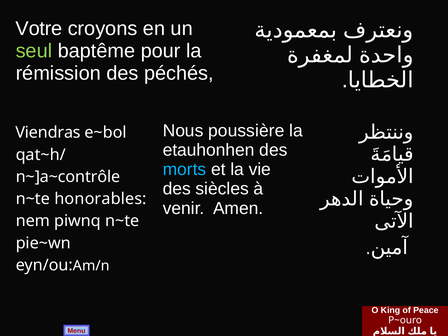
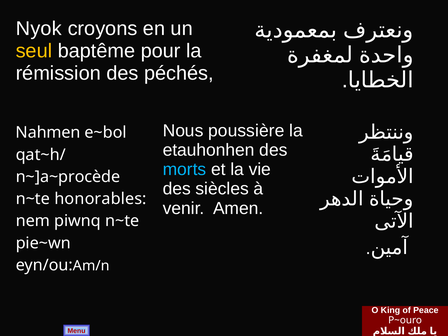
Votre: Votre -> Nyok (39, 29)
seul colour: light green -> yellow (34, 51)
Viendras: Viendras -> Nahmen (48, 133)
n~]a~contrôle: n~]a~contrôle -> n~]a~procède (68, 177)
